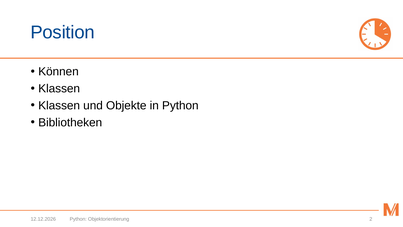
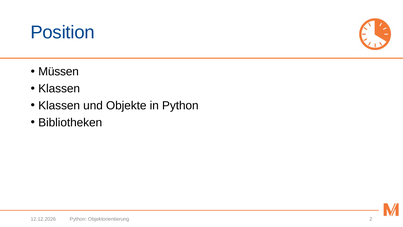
Können: Können -> Müssen (59, 72)
